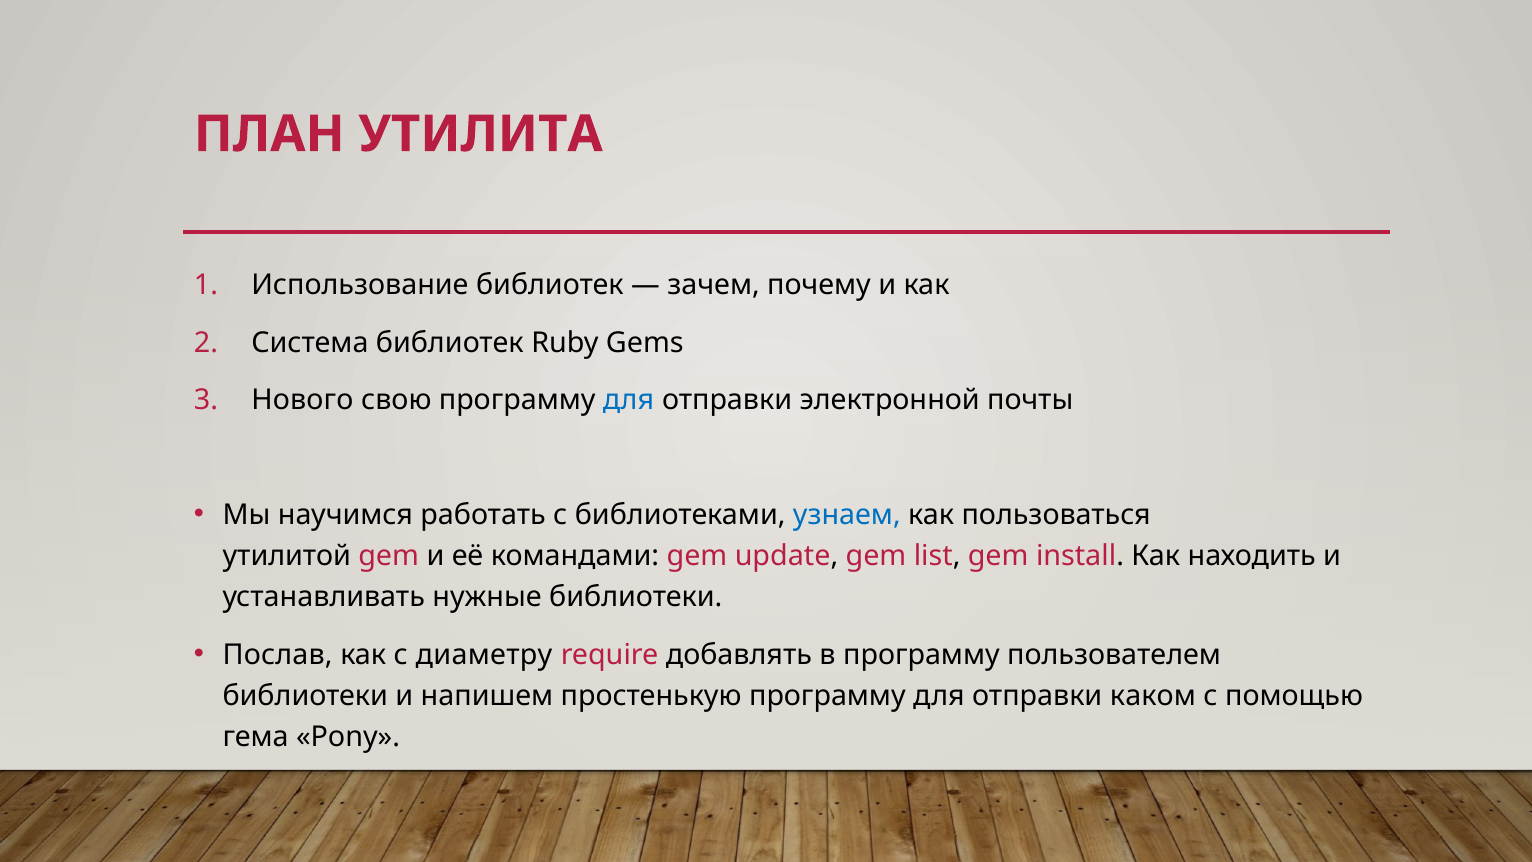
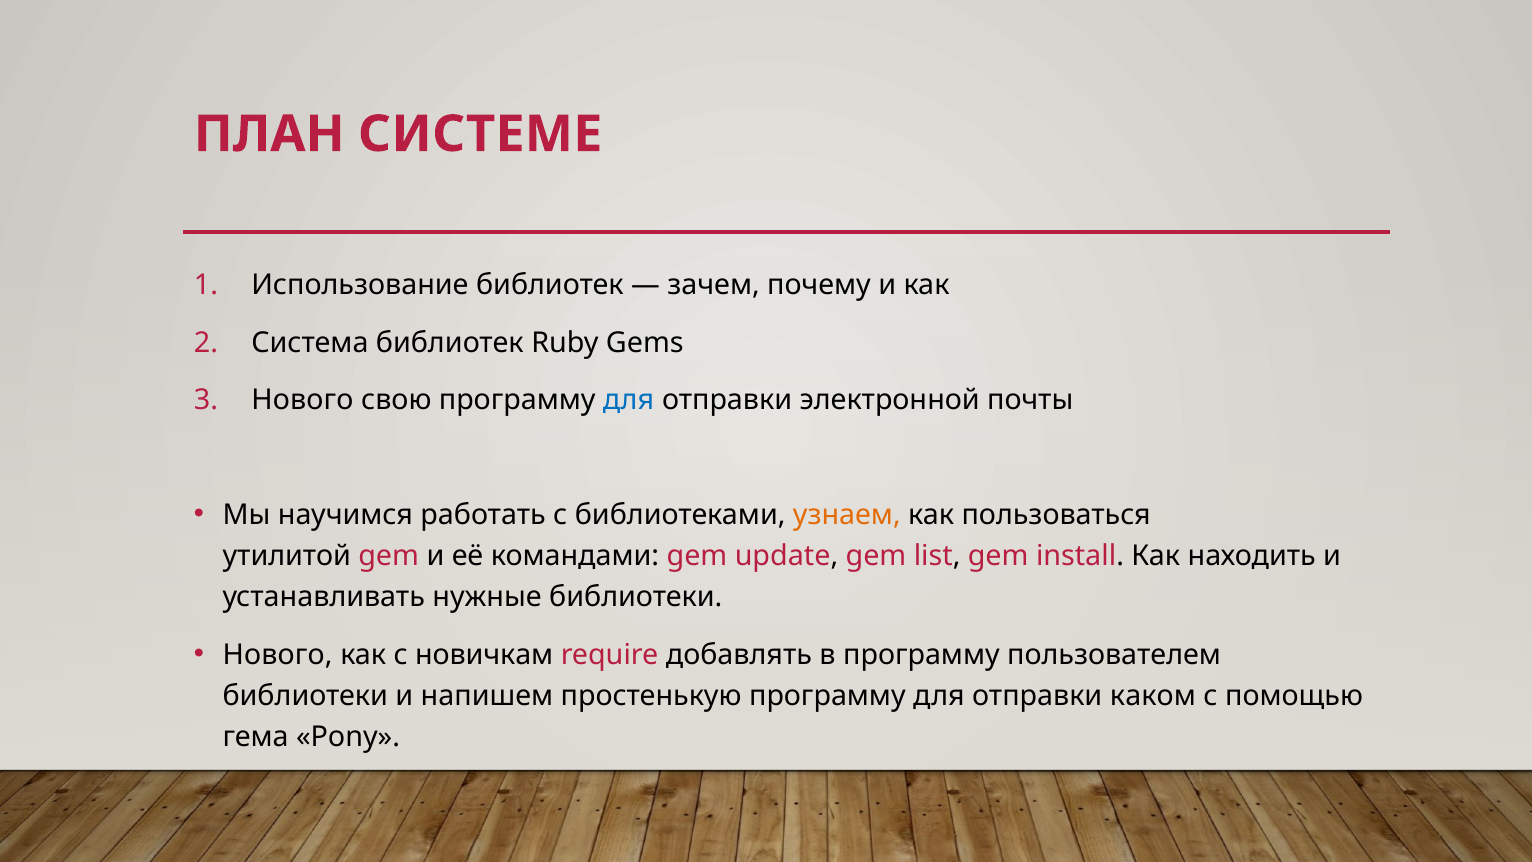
УТИЛИТА: УТИЛИТА -> СИСТЕМЕ (480, 134)
узнаем colour: blue -> orange (847, 514)
Послав: Послав -> Нового (278, 654)
диаметру: диаметру -> новичкам (484, 654)
